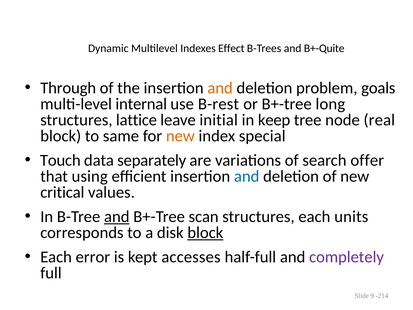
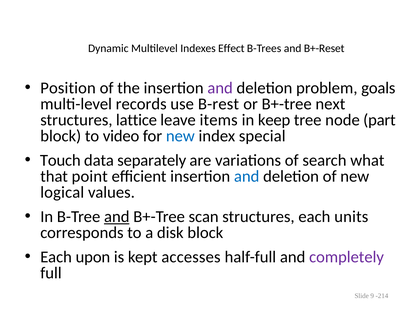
B+-Quite: B+-Quite -> B+-Reset (324, 48)
Through: Through -> Position (68, 88)
and colour: orange -> purple (220, 88)
internal: internal -> records (141, 104)
long: long -> next (330, 104)
initial: initial -> items (219, 120)
real: real -> part (379, 120)
same: same -> video (121, 136)
new colour: orange -> blue (180, 136)
offer: offer -> what (367, 160)
using: using -> point (90, 176)
critical: critical -> logical (62, 192)
block underline: present -> none (205, 233)
error: error -> upon (93, 257)
